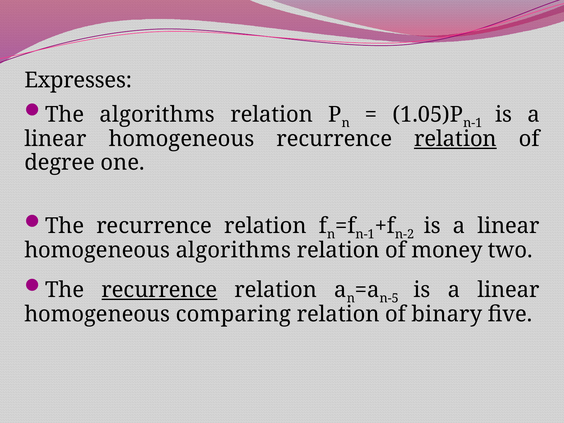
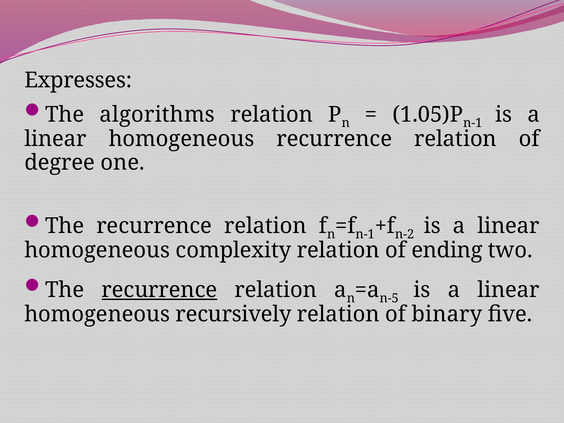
relation underline: present -> none (455, 139)
homogeneous algorithms: algorithms -> complexity (233, 250)
money: money -> ending (447, 250)
comparing: comparing -> recursively (234, 314)
